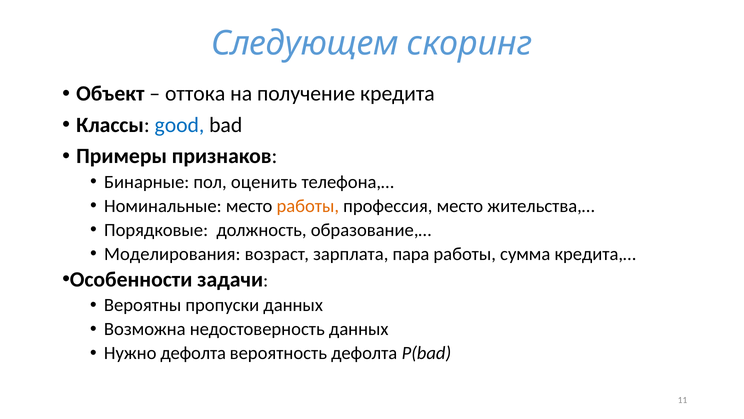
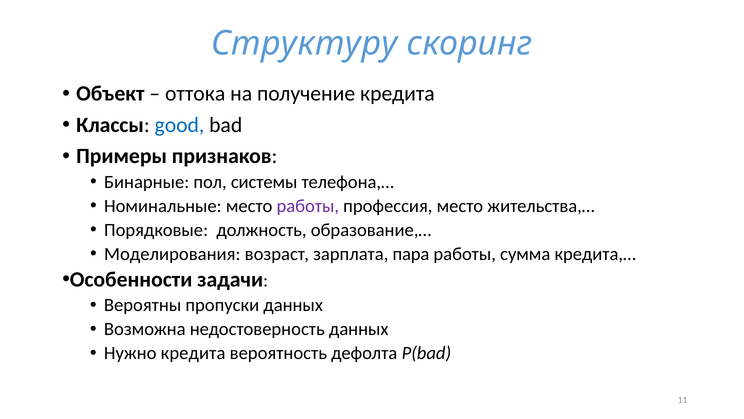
Следующем: Следующем -> Структуру (305, 43)
оценить: оценить -> системы (264, 182)
работы colour: orange -> purple (308, 206)
Нужно дефолта: дефолта -> кредита (193, 353)
